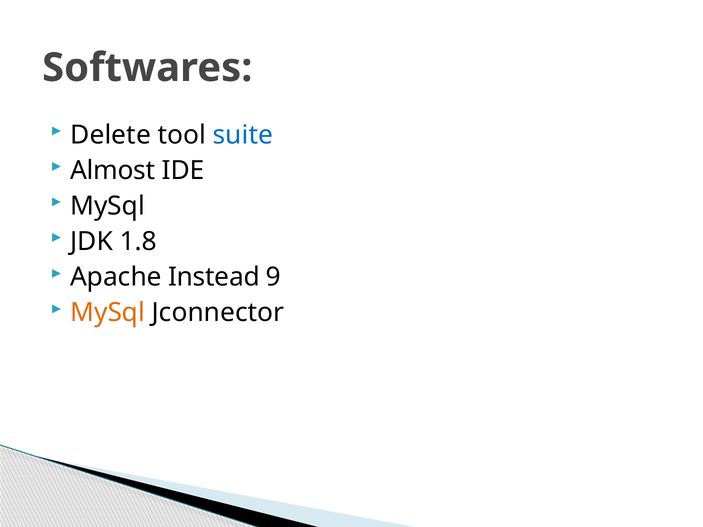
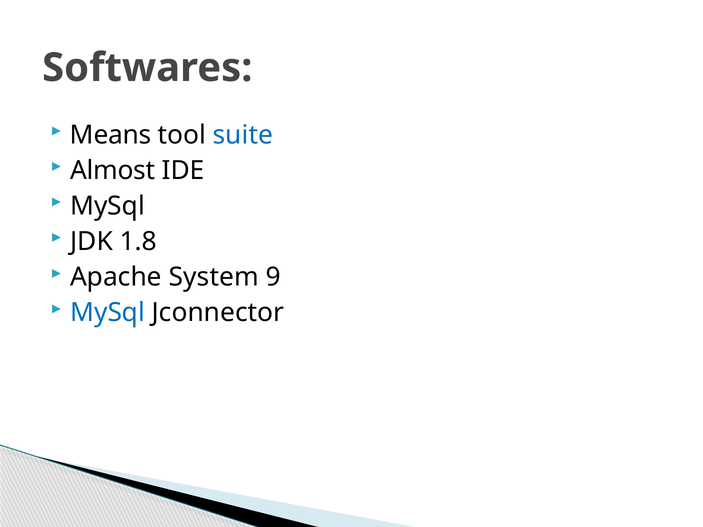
Delete: Delete -> Means (111, 135)
Instead: Instead -> System (214, 277)
MySql colour: orange -> blue (108, 313)
